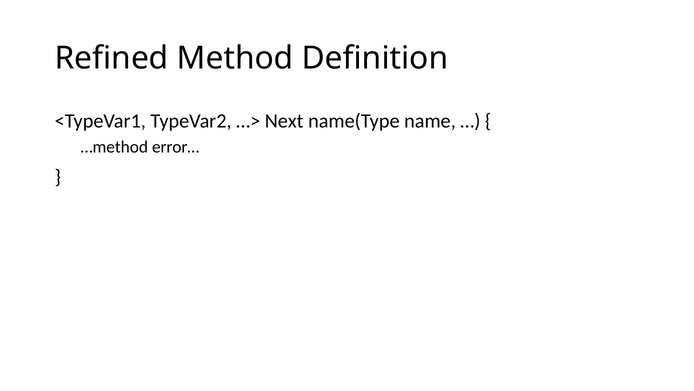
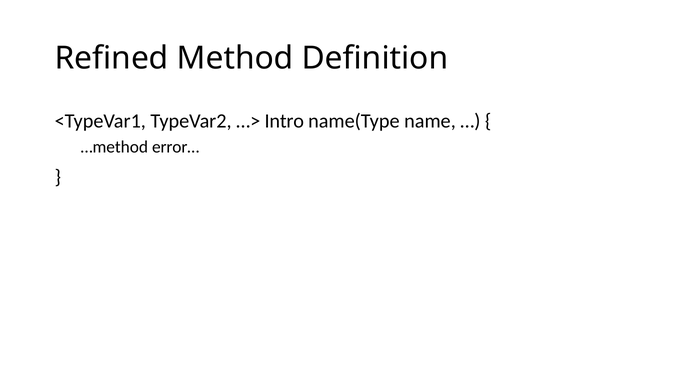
Next: Next -> Intro (284, 121)
